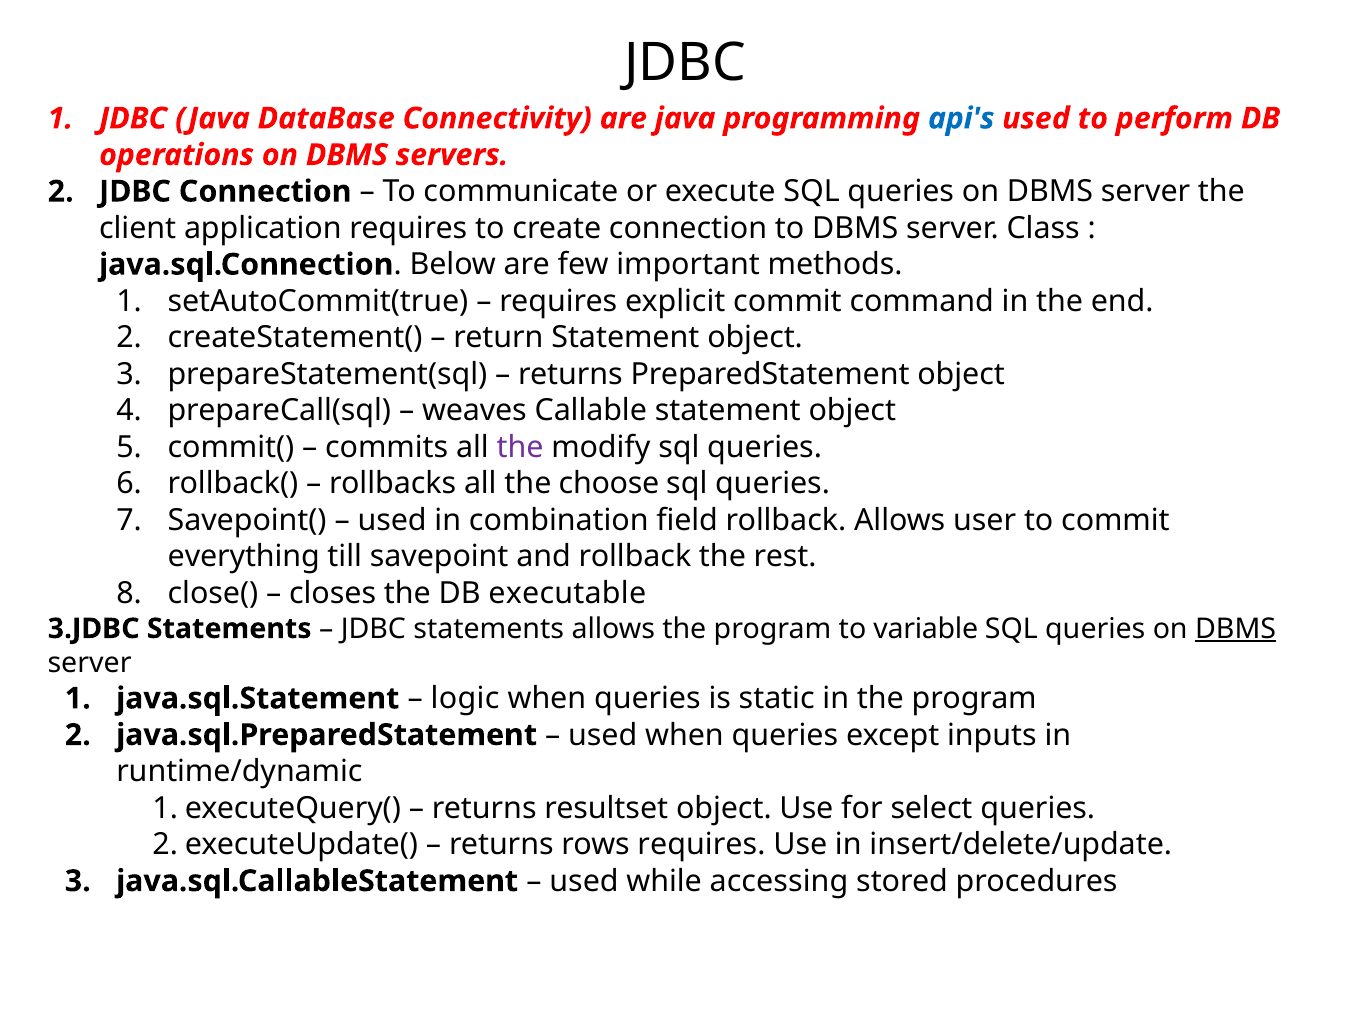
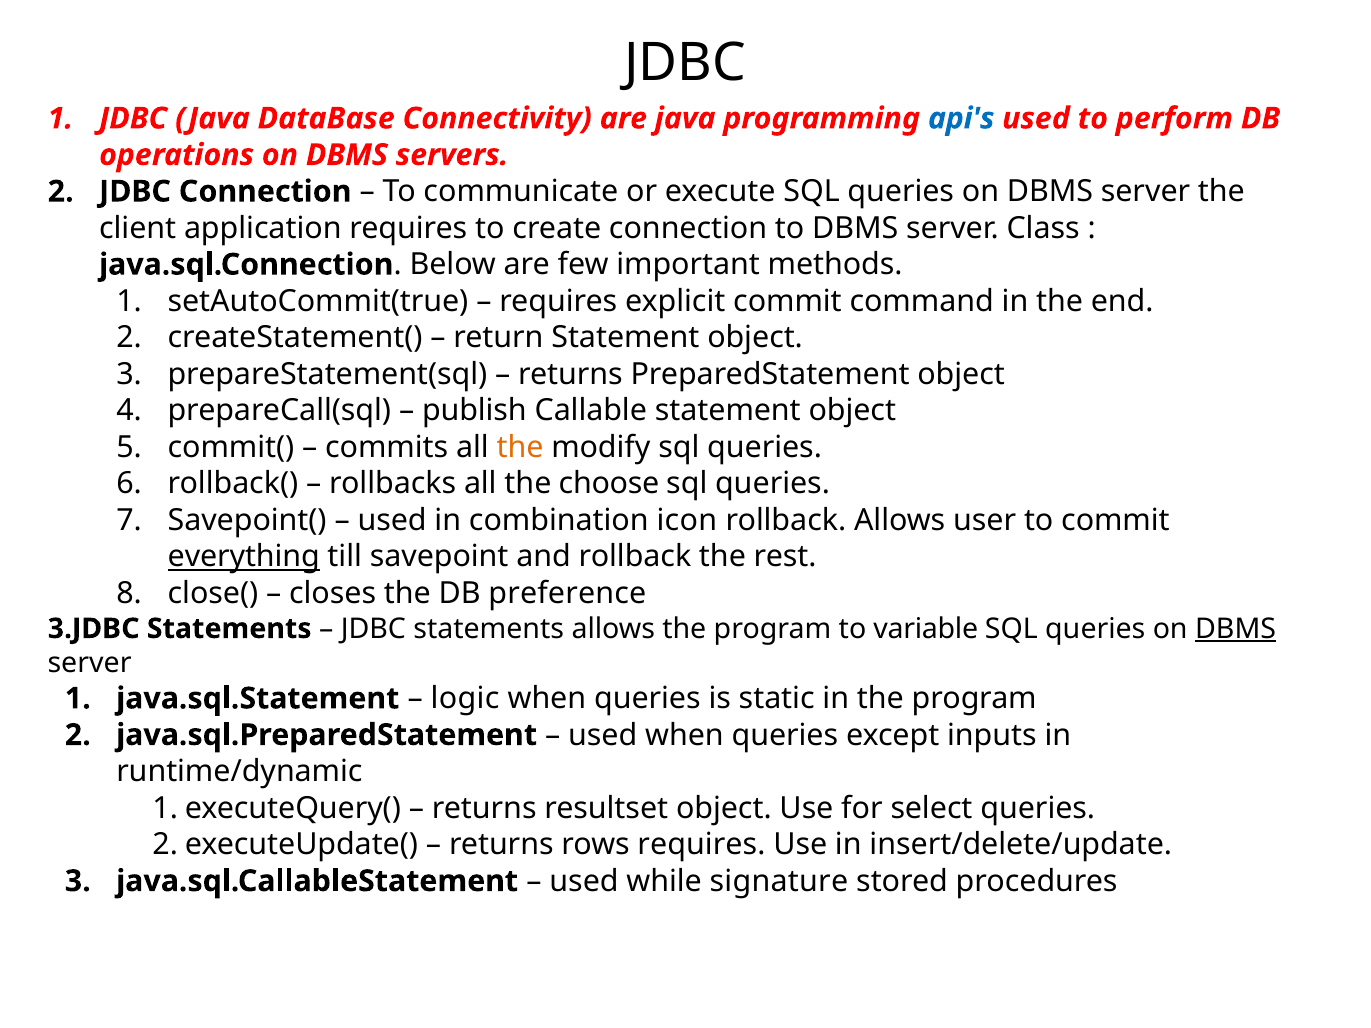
weaves: weaves -> publish (474, 411)
the colour: purple -> orange (520, 447)
field: field -> icon (687, 520)
everything underline: none -> present (244, 557)
executable: executable -> preference (567, 594)
accessing: accessing -> signature (779, 881)
